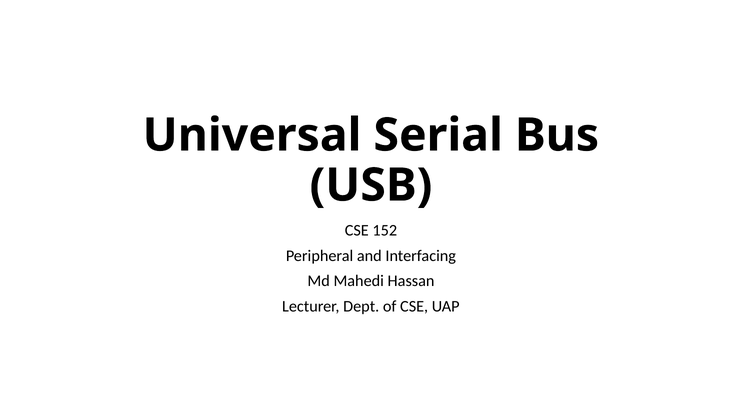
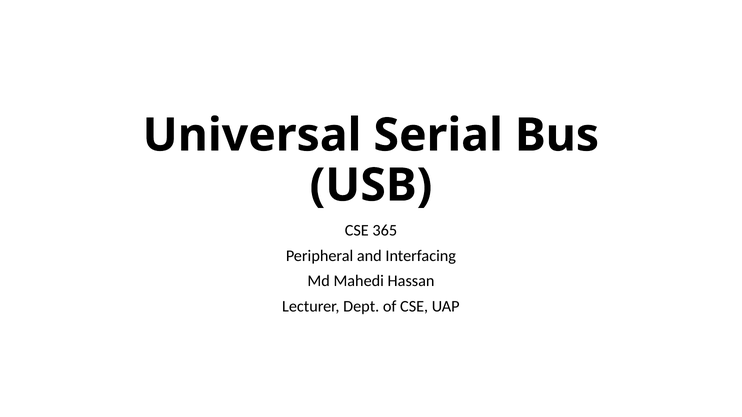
152: 152 -> 365 (385, 231)
